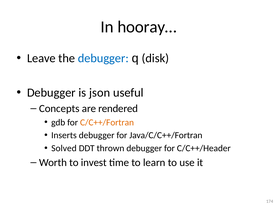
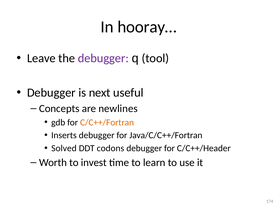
debugger colour: blue -> purple (103, 58)
disk: disk -> tool (155, 58)
json: json -> next (100, 93)
rendered: rendered -> newlines (118, 108)
thrown: thrown -> codons (110, 148)
